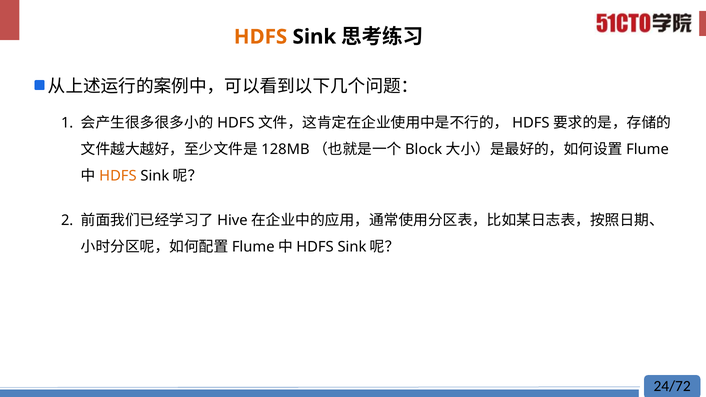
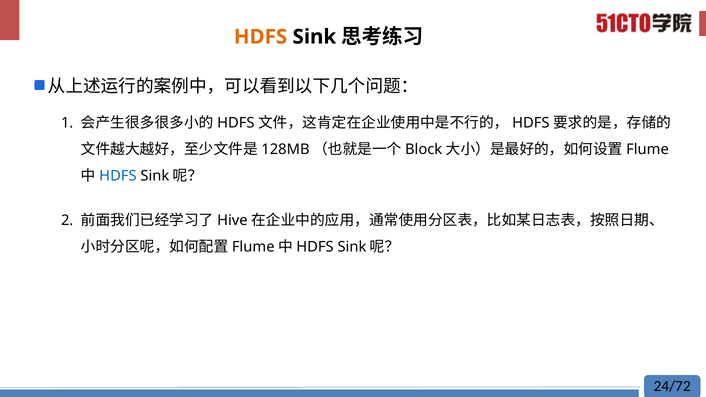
HDFS colour: orange -> blue (118, 176)
